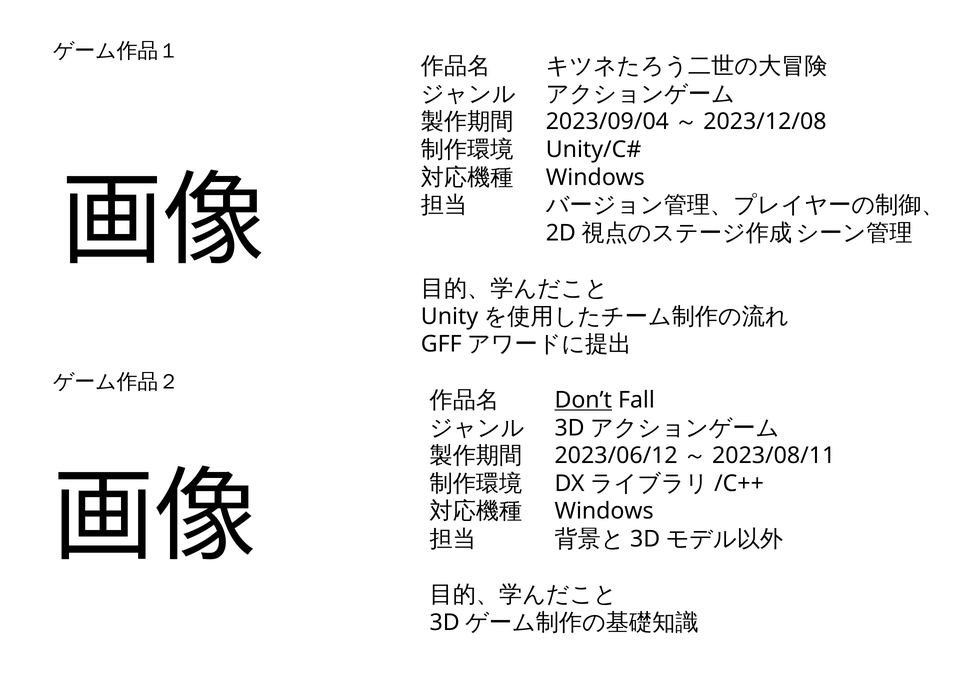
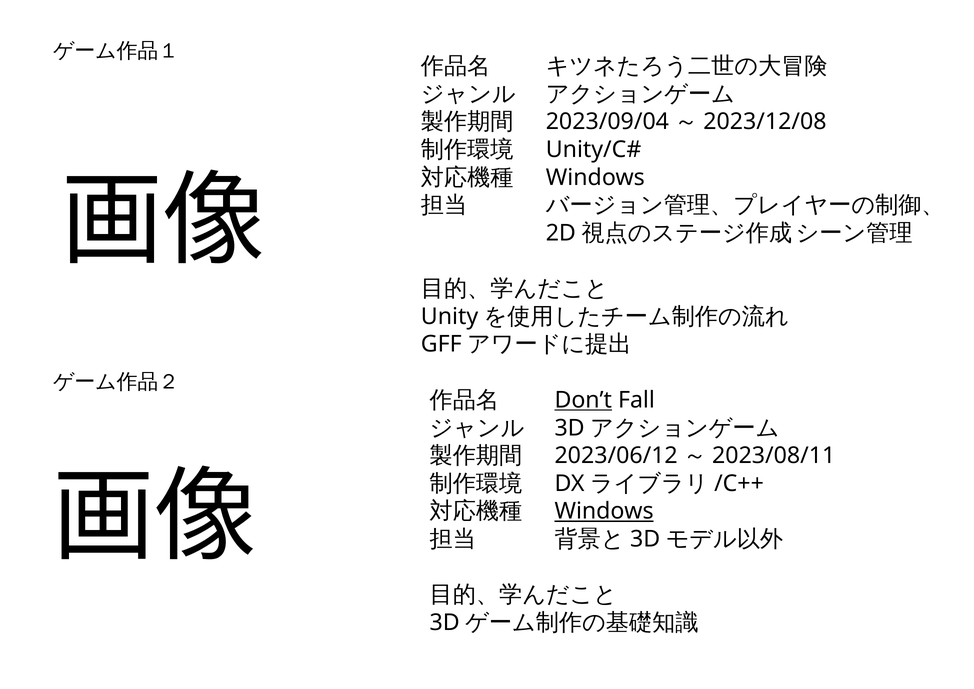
Windows underline: none -> present (604, 511)
